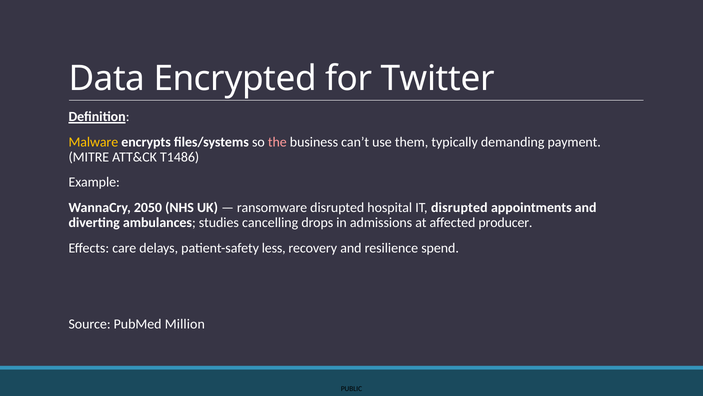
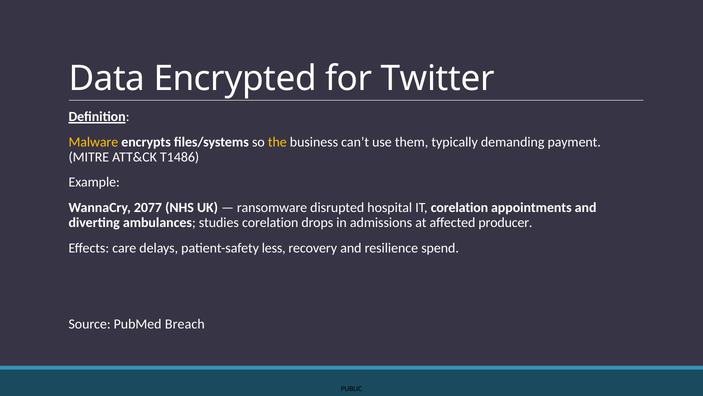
the colour: pink -> yellow (277, 142)
2050: 2050 -> 2077 (148, 207)
IT disrupted: disrupted -> corelation (459, 207)
studies cancelling: cancelling -> corelation (270, 222)
Million: Million -> Breach (185, 323)
